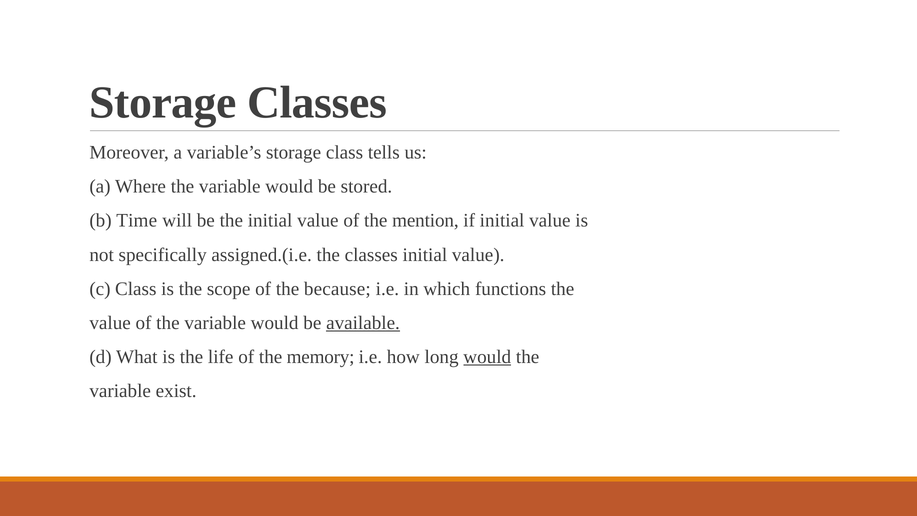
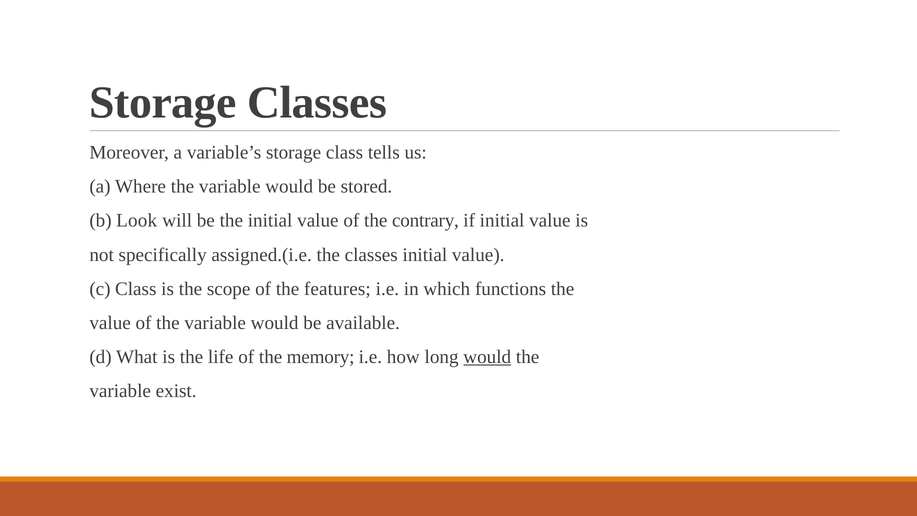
Time: Time -> Look (137, 221)
mention: mention -> contrary (425, 221)
because: because -> features (337, 289)
available underline: present -> none (363, 323)
